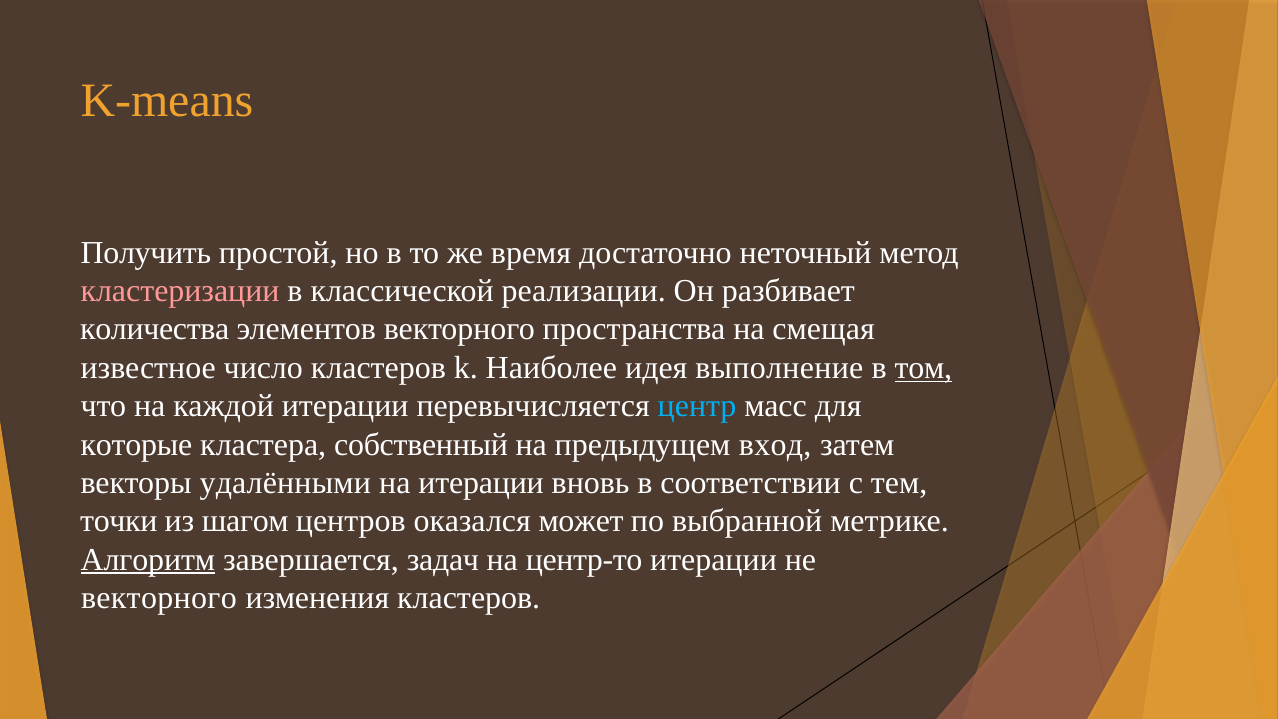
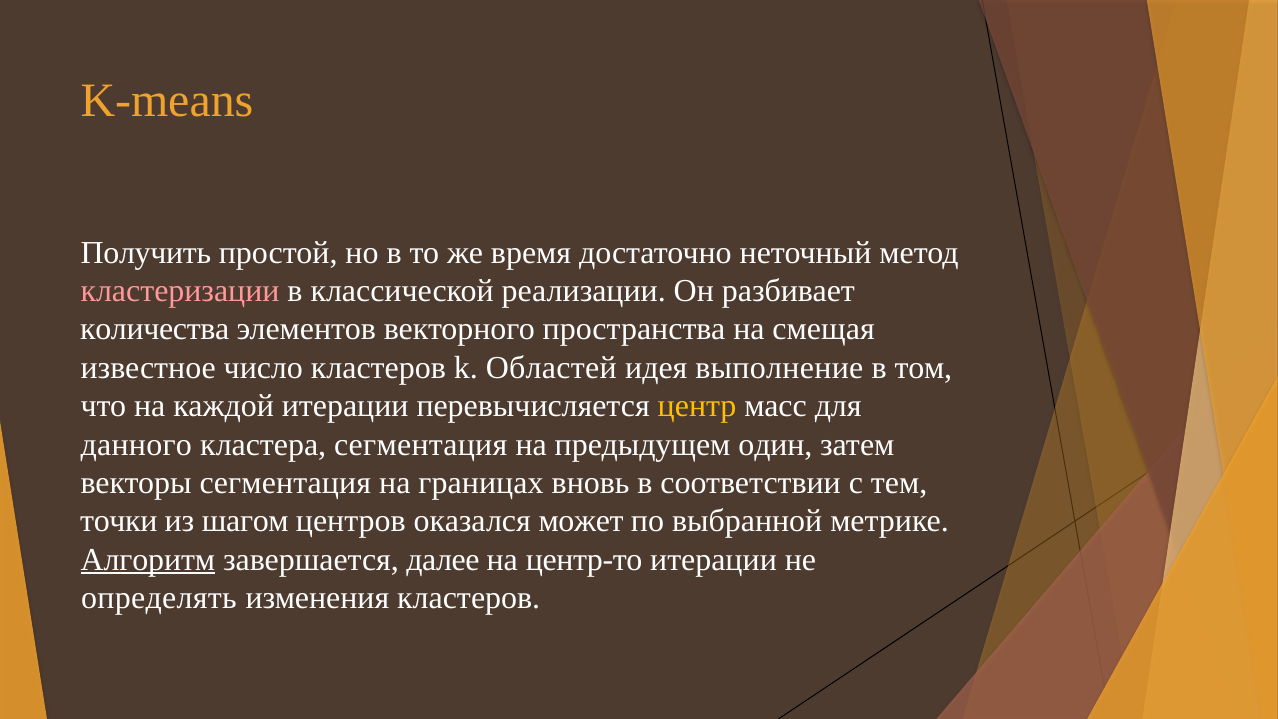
Наиболее: Наиболее -> Областей (551, 368)
том underline: present -> none (923, 368)
центр colour: light blue -> yellow (697, 406)
которые: которые -> данного (136, 444)
кластера собственный: собственный -> сегментация (421, 444)
вход: вход -> один (775, 444)
векторы удалёнными: удалёнными -> сегментация (285, 483)
на итерации: итерации -> границах (481, 483)
задач: задач -> далее (443, 559)
векторного: векторного -> определять (159, 598)
